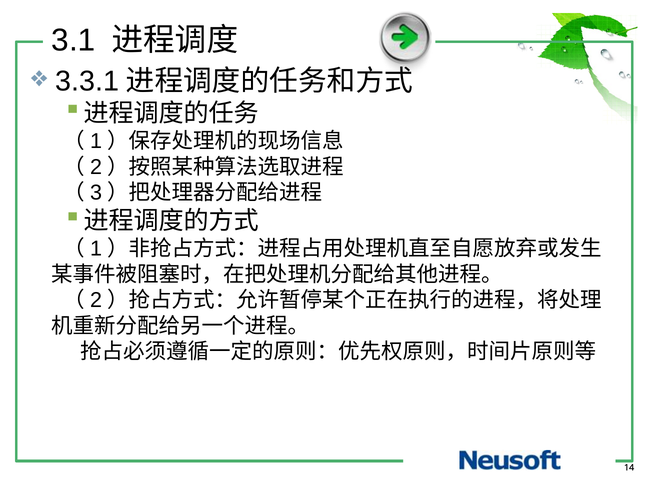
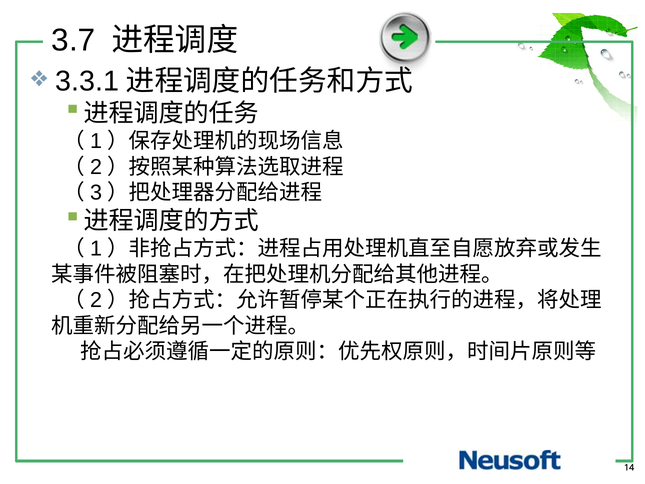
3.1: 3.1 -> 3.7 (73, 40)
